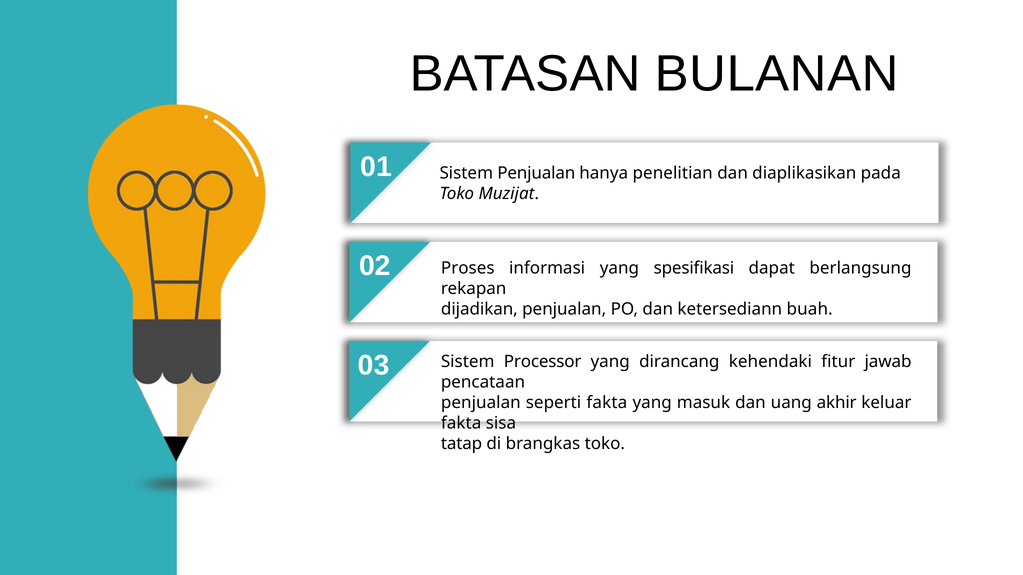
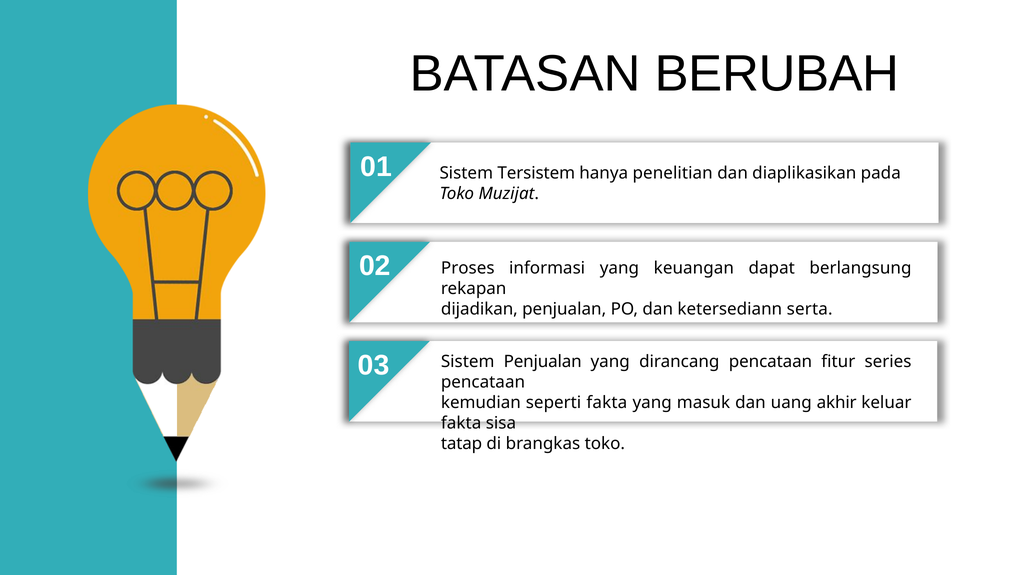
BULANAN: BULANAN -> BERUBAH (777, 74)
Sistem Penjualan: Penjualan -> Tersistem (536, 173)
spesifikasi: spesifikasi -> keuangan (694, 268)
buah: buah -> serta (810, 309)
Sistem Processor: Processor -> Penjualan (543, 362)
dirancang kehendaki: kehendaki -> pencataan (770, 362)
jawab: jawab -> series (888, 362)
penjualan: penjualan -> kemudian (481, 403)
